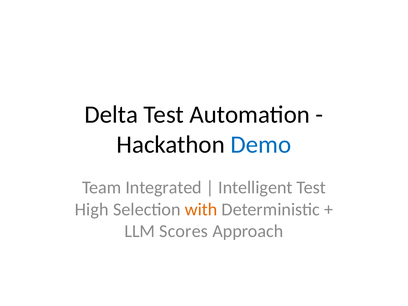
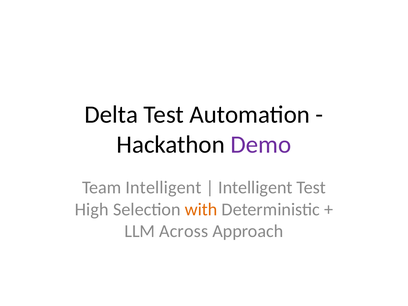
Demo colour: blue -> purple (261, 145)
Team Integrated: Integrated -> Intelligent (164, 188)
Scores: Scores -> Across (184, 231)
